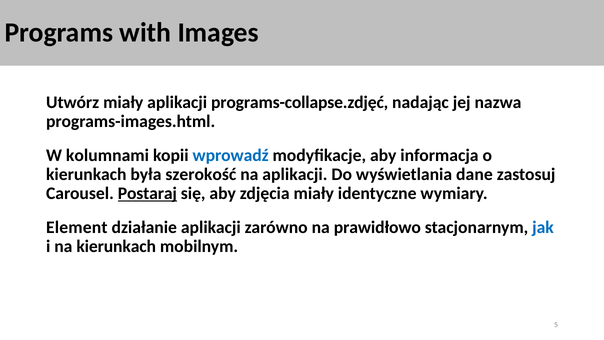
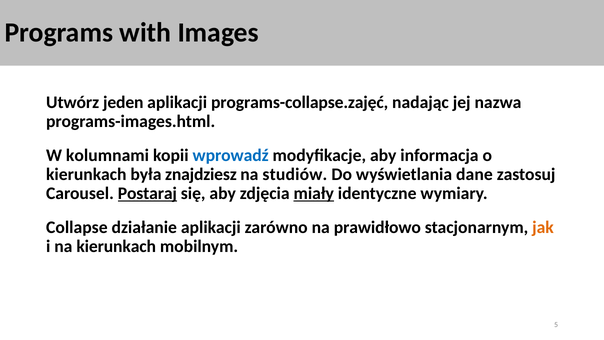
Utwórz miały: miały -> jeden (123, 102)
programs-collapse.zdjęć: programs-collapse.zdjęć -> programs-collapse.zajęć (300, 102)
szerokość: szerokość -> znajdziesz (201, 174)
na aplikacji: aplikacji -> studiów (295, 174)
miały underline: none -> present (314, 193)
Element: Element -> Collapse (77, 227)
jak colour: blue -> orange (543, 227)
